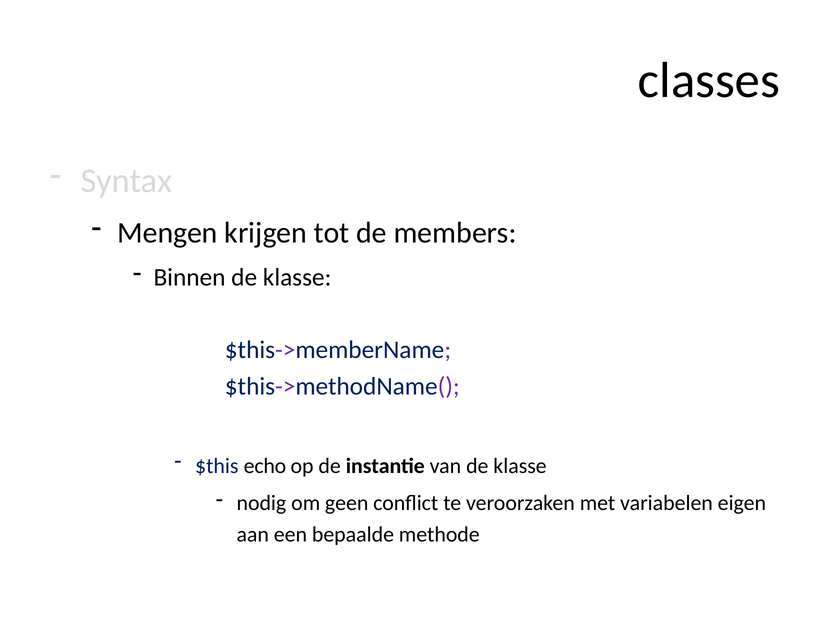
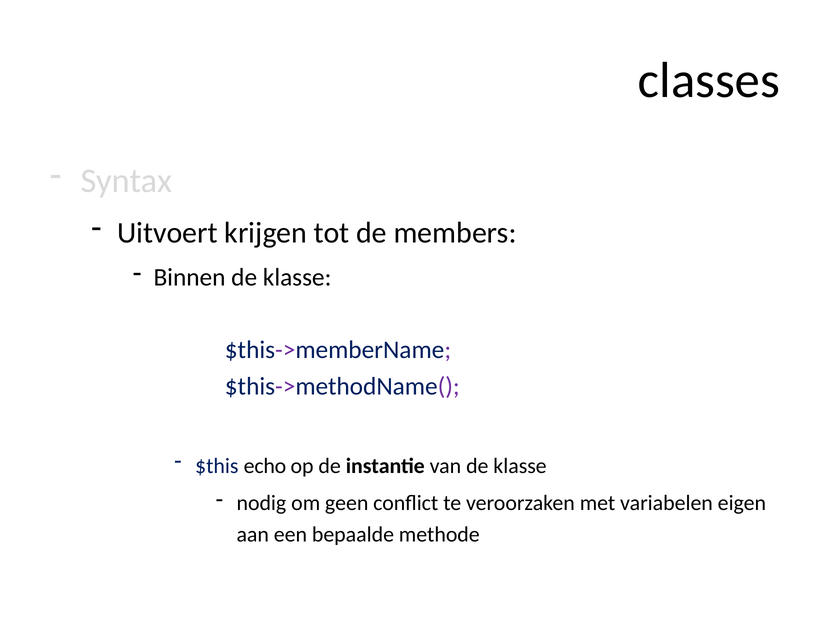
Mengen: Mengen -> Uitvoert (167, 233)
